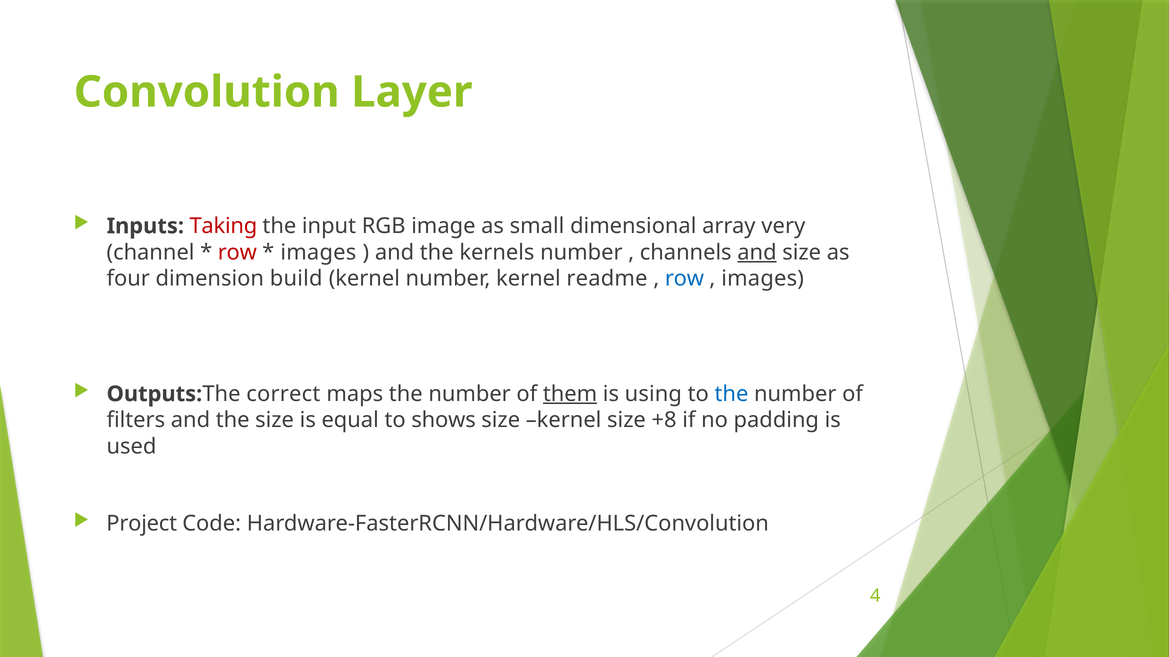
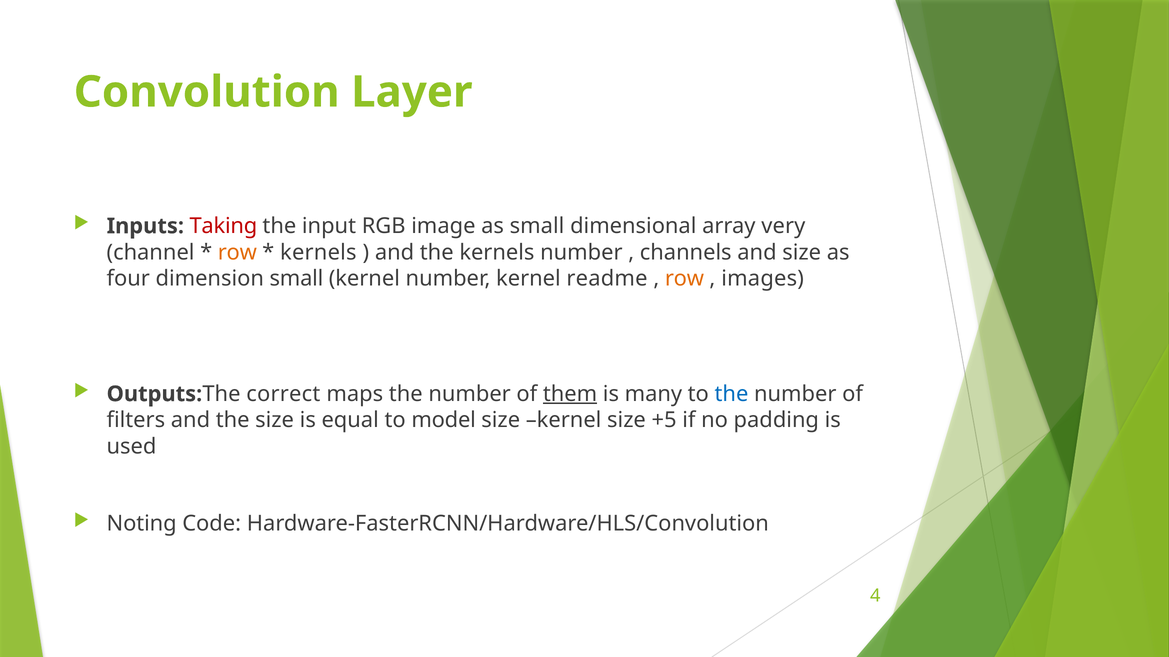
row colour: red -> orange (237, 253)
images: images -> kernels (318, 253)
and underline: present -> none (757, 253)
dimension build: build -> small (296, 279)
row colour: blue -> orange (684, 279)
using: using -> many (653, 394)
shows: shows -> model (444, 421)
+8: +8 -> +5 (664, 421)
Project: Project -> Noting (142, 524)
